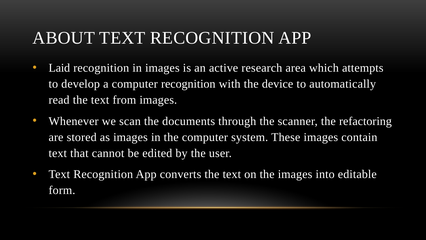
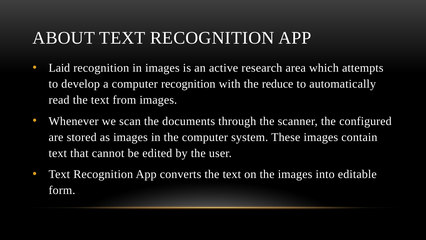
device: device -> reduce (278, 84)
refactoring: refactoring -> configured (365, 121)
